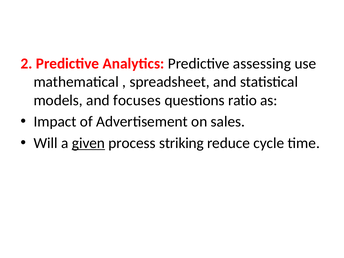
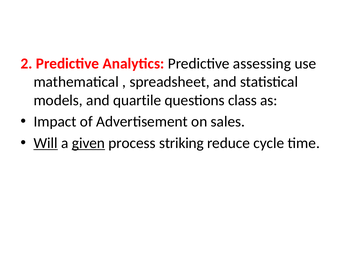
focuses: focuses -> quartile (137, 100)
ratio: ratio -> class (242, 100)
Will underline: none -> present (46, 143)
